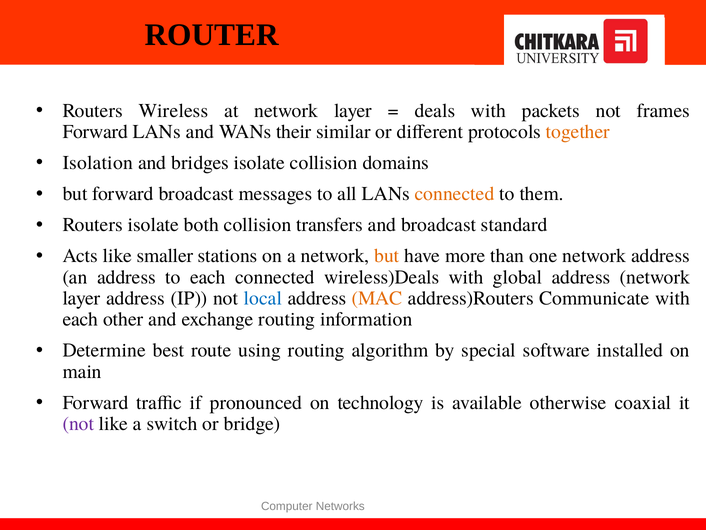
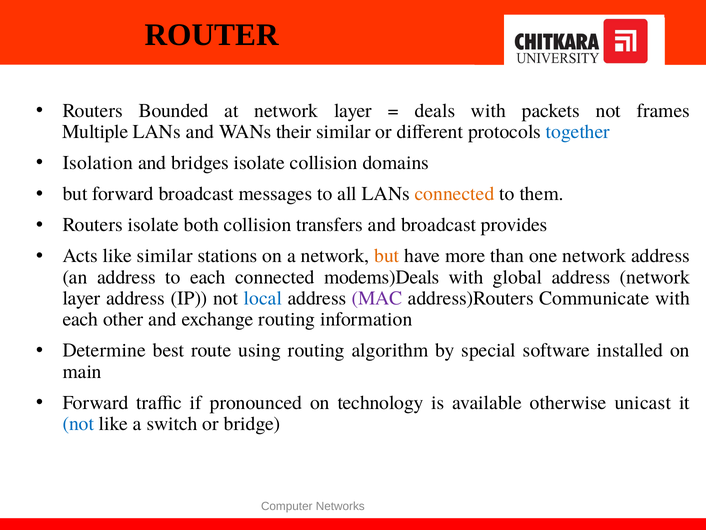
Wireless: Wireless -> Bounded (174, 110)
Forward: Forward -> Multiple (95, 132)
together colour: orange -> blue (578, 132)
standard: standard -> provides (514, 225)
like smaller: smaller -> similar (165, 256)
wireless)Deals: wireless)Deals -> modems)Deals (382, 277)
MAC colour: orange -> purple (377, 298)
coaxial: coaxial -> unicast (643, 402)
not colour: purple -> blue (78, 424)
